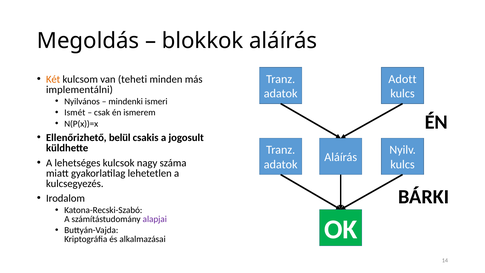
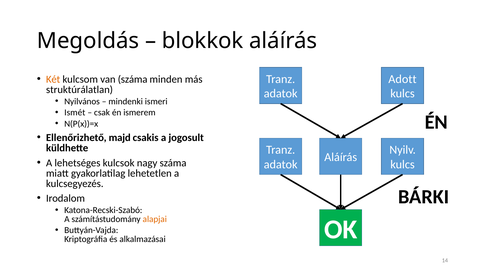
van teheti: teheti -> száma (133, 79)
implementálni: implementálni -> struktúrálatlan (80, 89)
belül: belül -> majd (120, 138)
alapjai colour: purple -> orange (155, 219)
